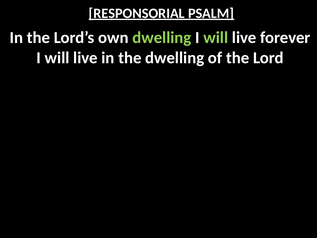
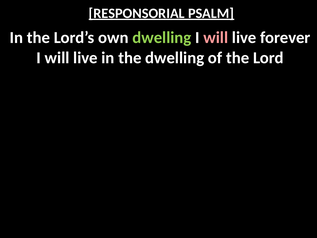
will colour: light green -> pink (216, 38)
